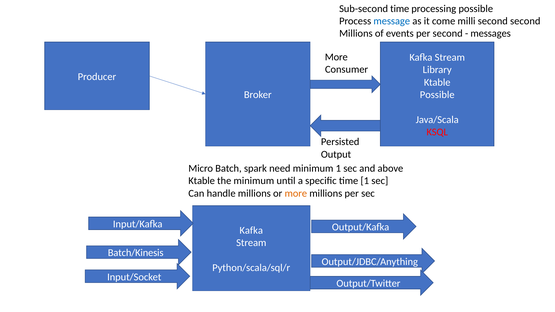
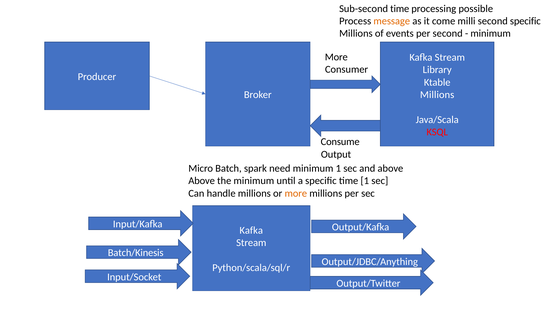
message colour: blue -> orange (392, 21)
second second: second -> specific (525, 21)
messages: messages -> minimum (491, 34)
Possible: Possible -> Millions (437, 95)
Persisted: Persisted -> Consume (340, 142)
Ktable: Ktable -> Above (202, 181)
